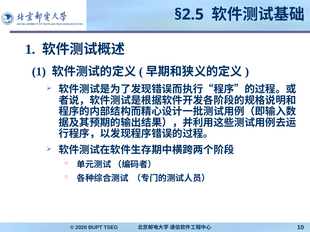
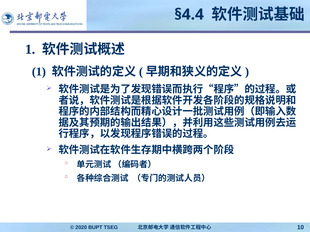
§2.5: §2.5 -> §4.4 (189, 14)
